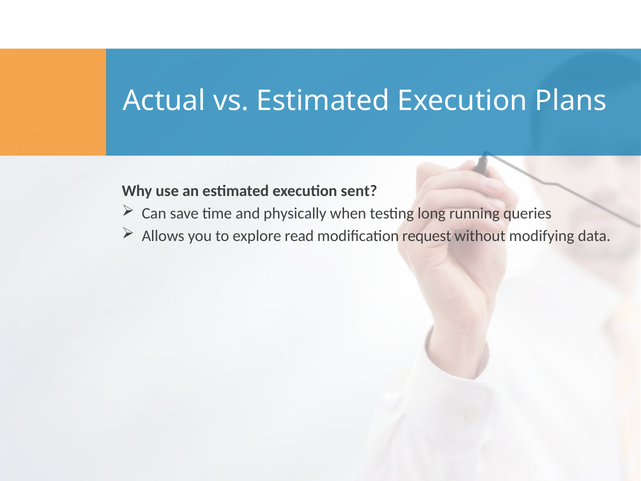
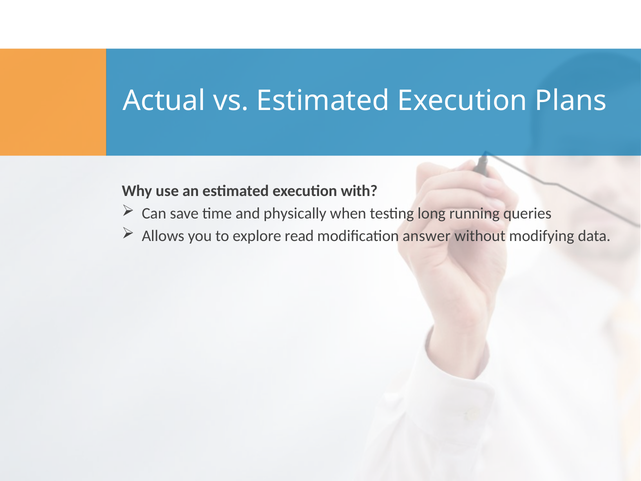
sent: sent -> with (359, 191)
request: request -> answer (427, 236)
